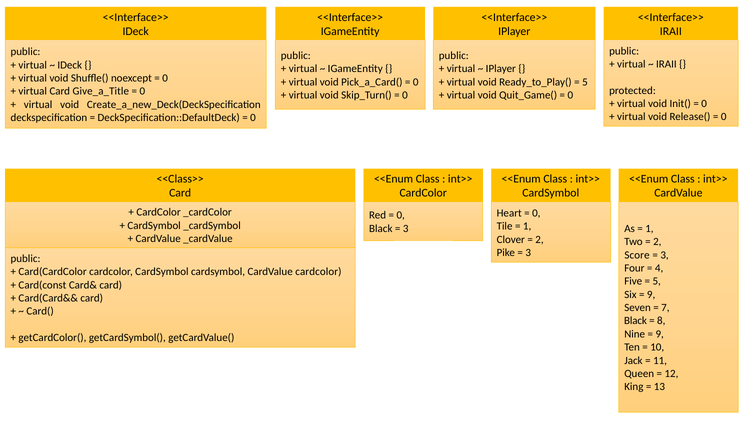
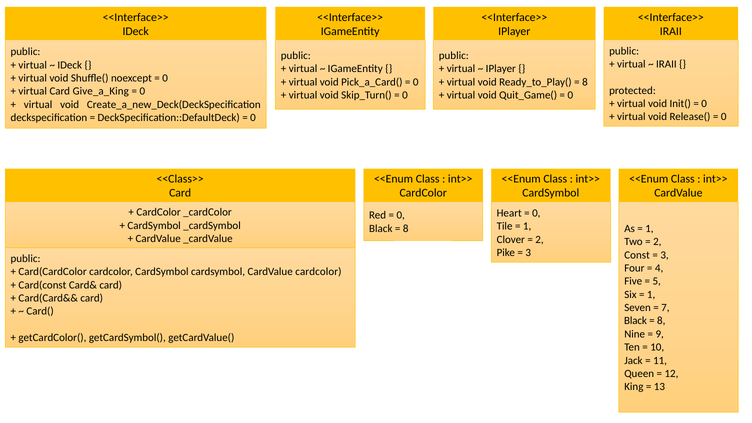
5: 5 -> 8 (585, 82)
Give_a_Title: Give_a_Title -> Give_a_King (101, 91)
3: 3 -> 8 (406, 229)
Score: Score -> Const (637, 255)
9: 9 -> 1 (651, 295)
